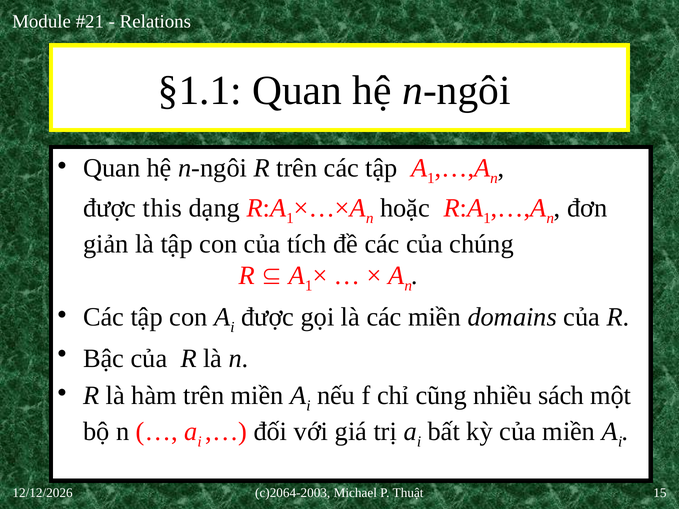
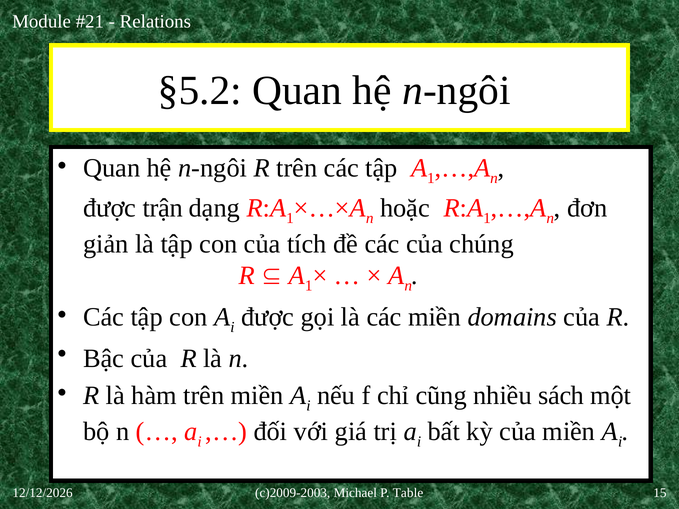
§1.1: §1.1 -> §5.2 (200, 91)
this: this -> trận (163, 208)
c)2064-2003: c)2064-2003 -> c)2009-2003 (293, 493)
Thuật: Thuật -> Table (408, 493)
